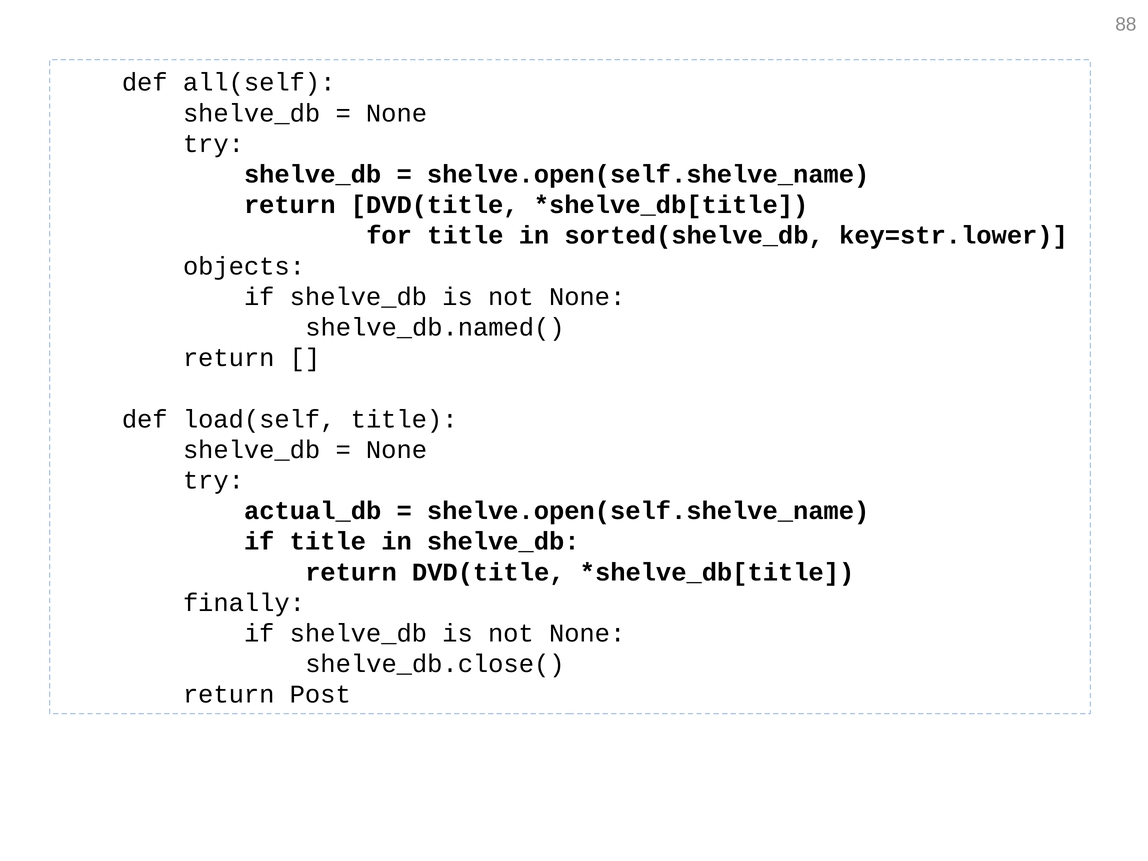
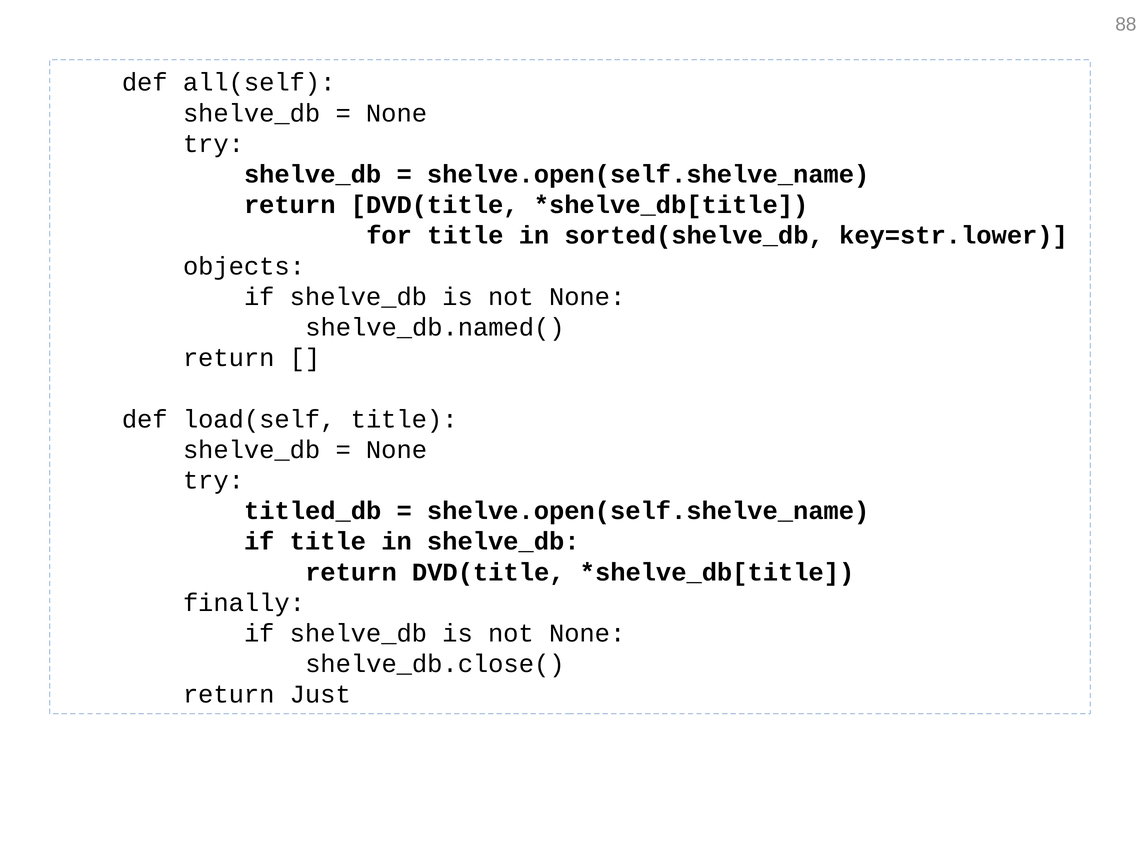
actual_db: actual_db -> titled_db (313, 511)
Post: Post -> Just (320, 695)
